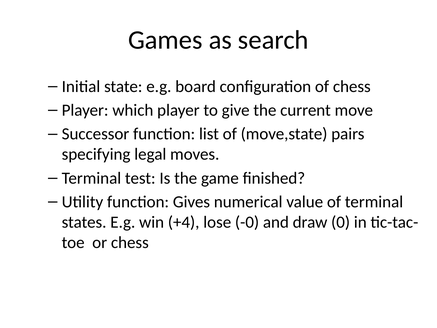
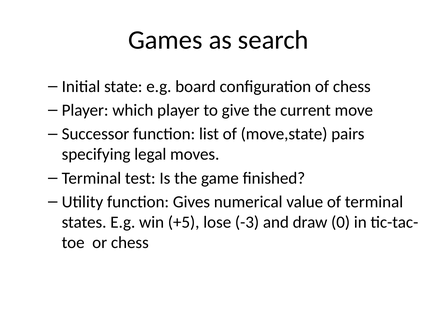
+4: +4 -> +5 (184, 222)
-0: -0 -> -3 (247, 222)
